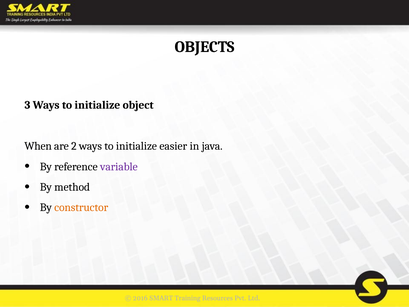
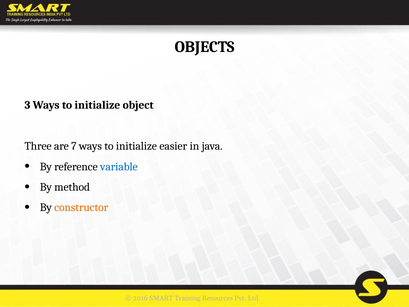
When: When -> Three (38, 146)
2: 2 -> 7 (74, 146)
variable colour: purple -> blue (119, 166)
